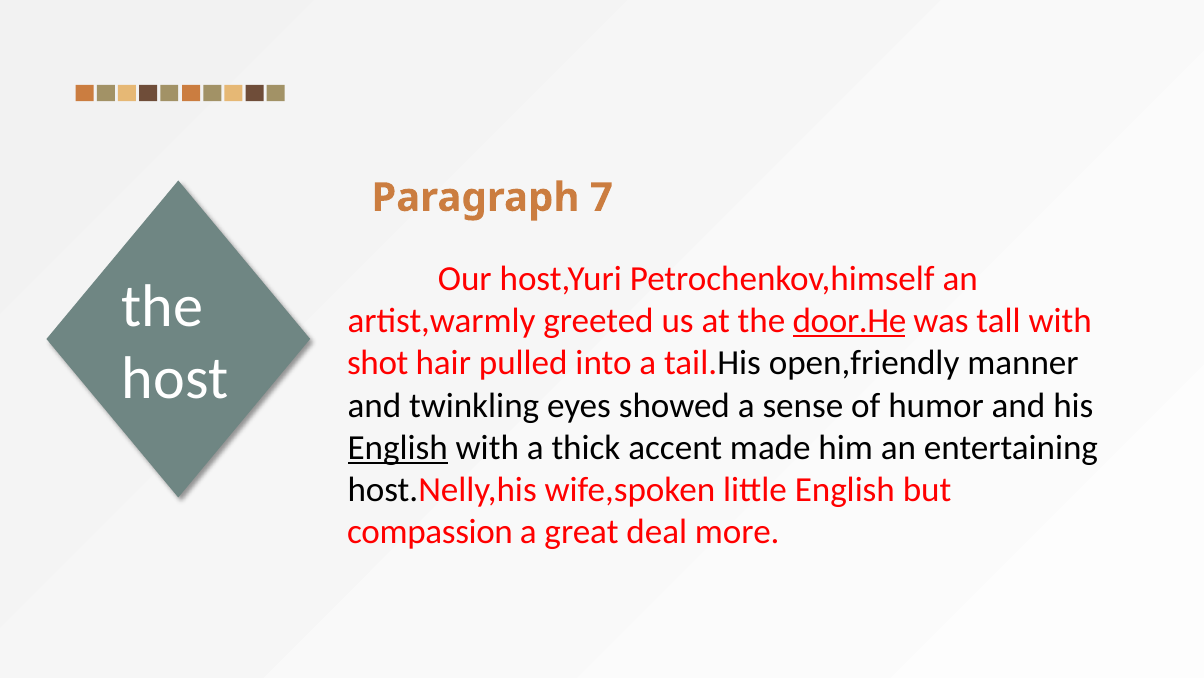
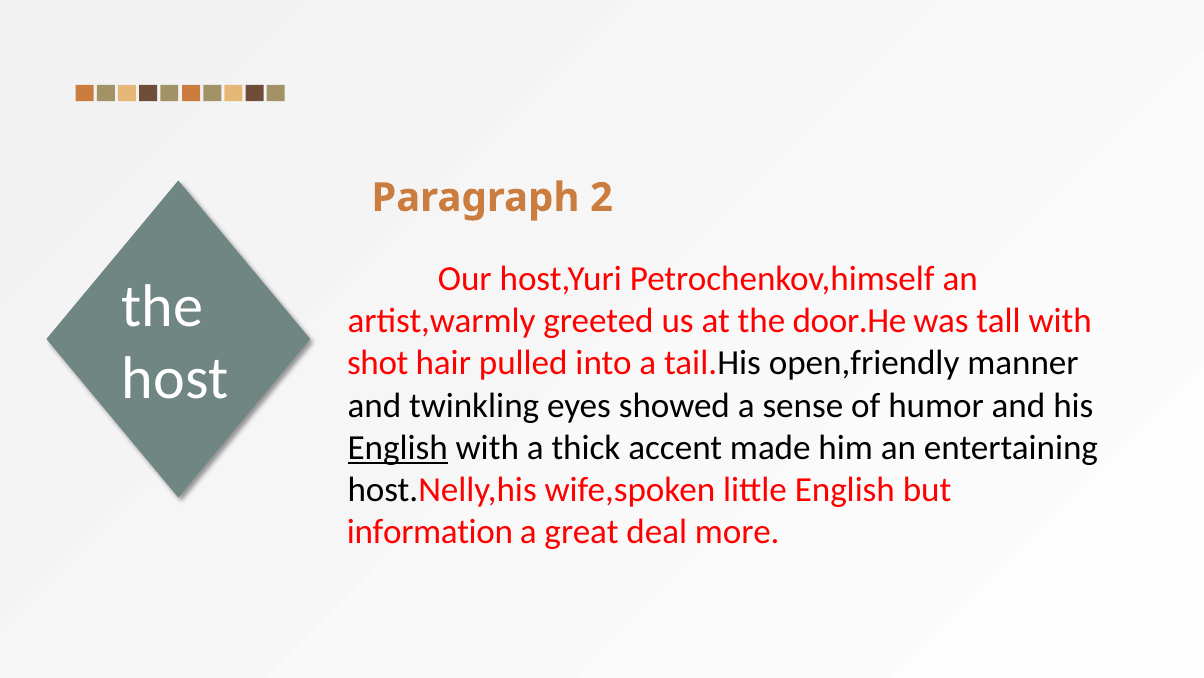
7: 7 -> 2 (601, 197)
door.He underline: present -> none (850, 321)
compassion: compassion -> information (430, 532)
